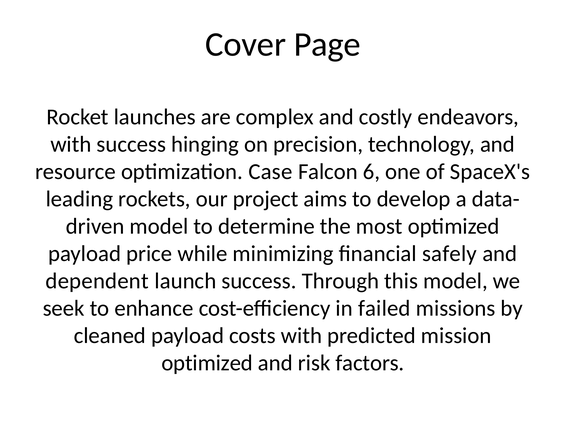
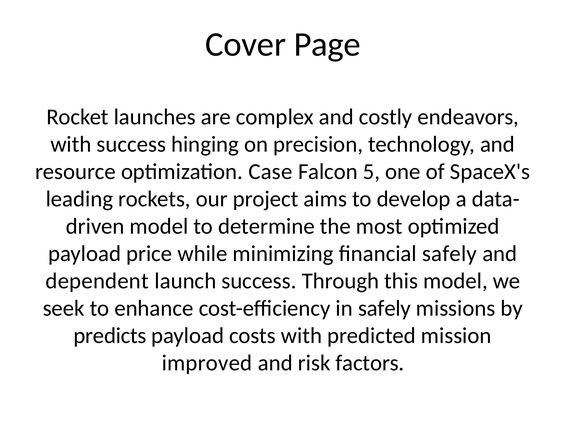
6: 6 -> 5 (371, 172)
in failed: failed -> safely (385, 309)
cleaned: cleaned -> predicts (110, 336)
optimized: optimized -> improved (207, 363)
